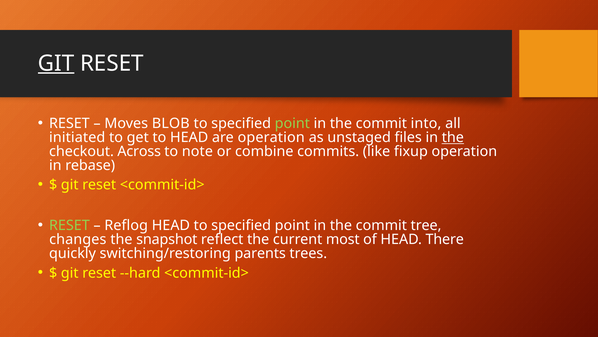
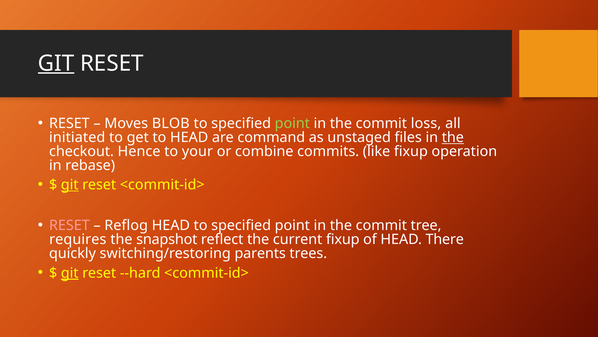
into: into -> loss (426, 123)
are operation: operation -> command (271, 137)
Across: Across -> Hence (139, 151)
note: note -> your (197, 151)
git underline: none -> present (70, 185)
RESET colour: light green -> pink (69, 225)
changes: changes -> requires (78, 239)
current most: most -> fixup (343, 239)
git underline: none -> present (70, 272)
